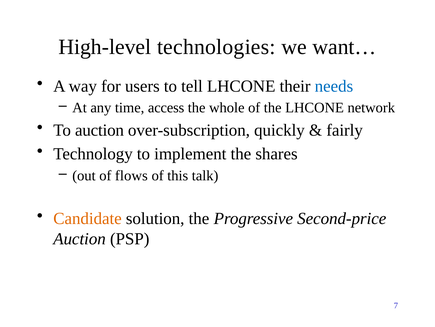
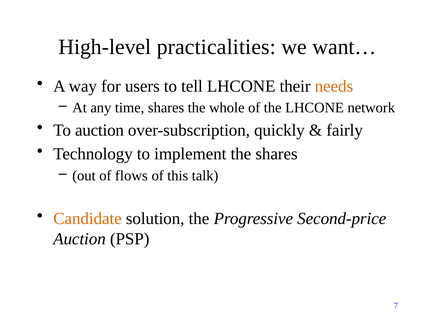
technologies: technologies -> practicalities (216, 47)
needs colour: blue -> orange (334, 86)
time access: access -> shares (166, 108)
